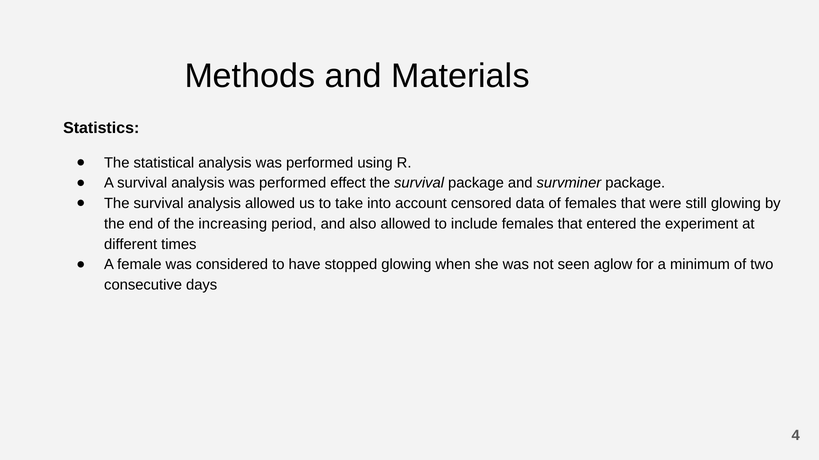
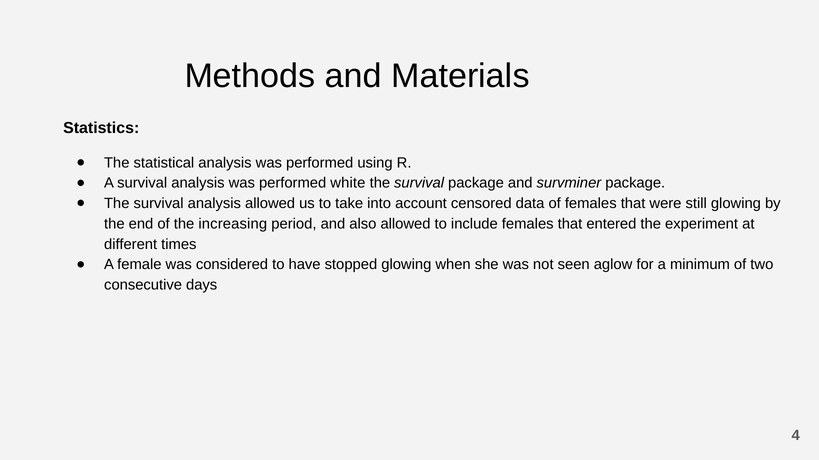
effect: effect -> white (348, 183)
